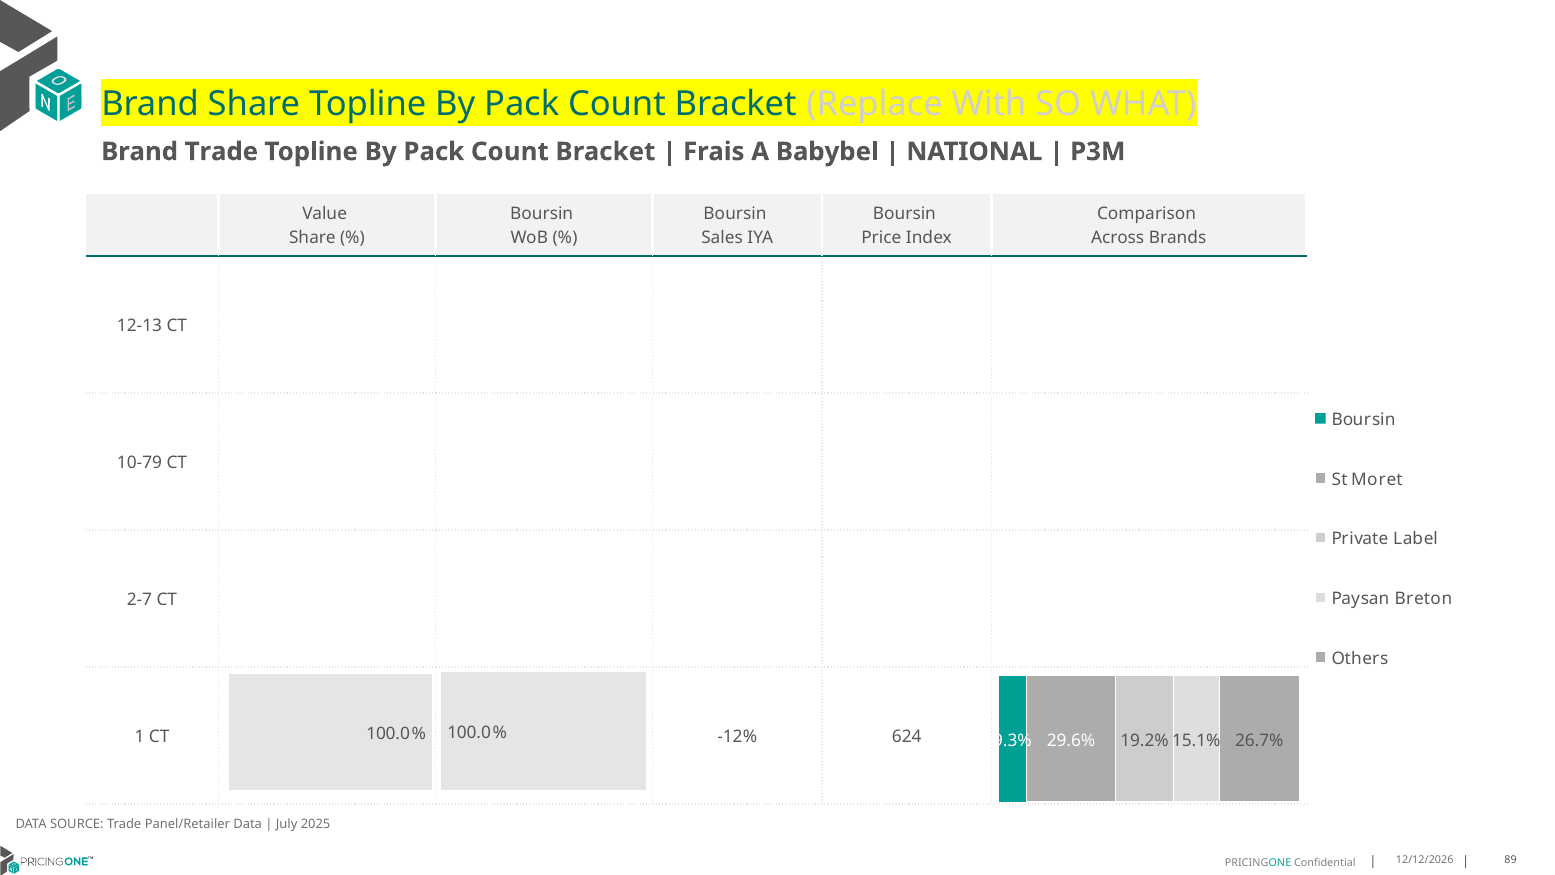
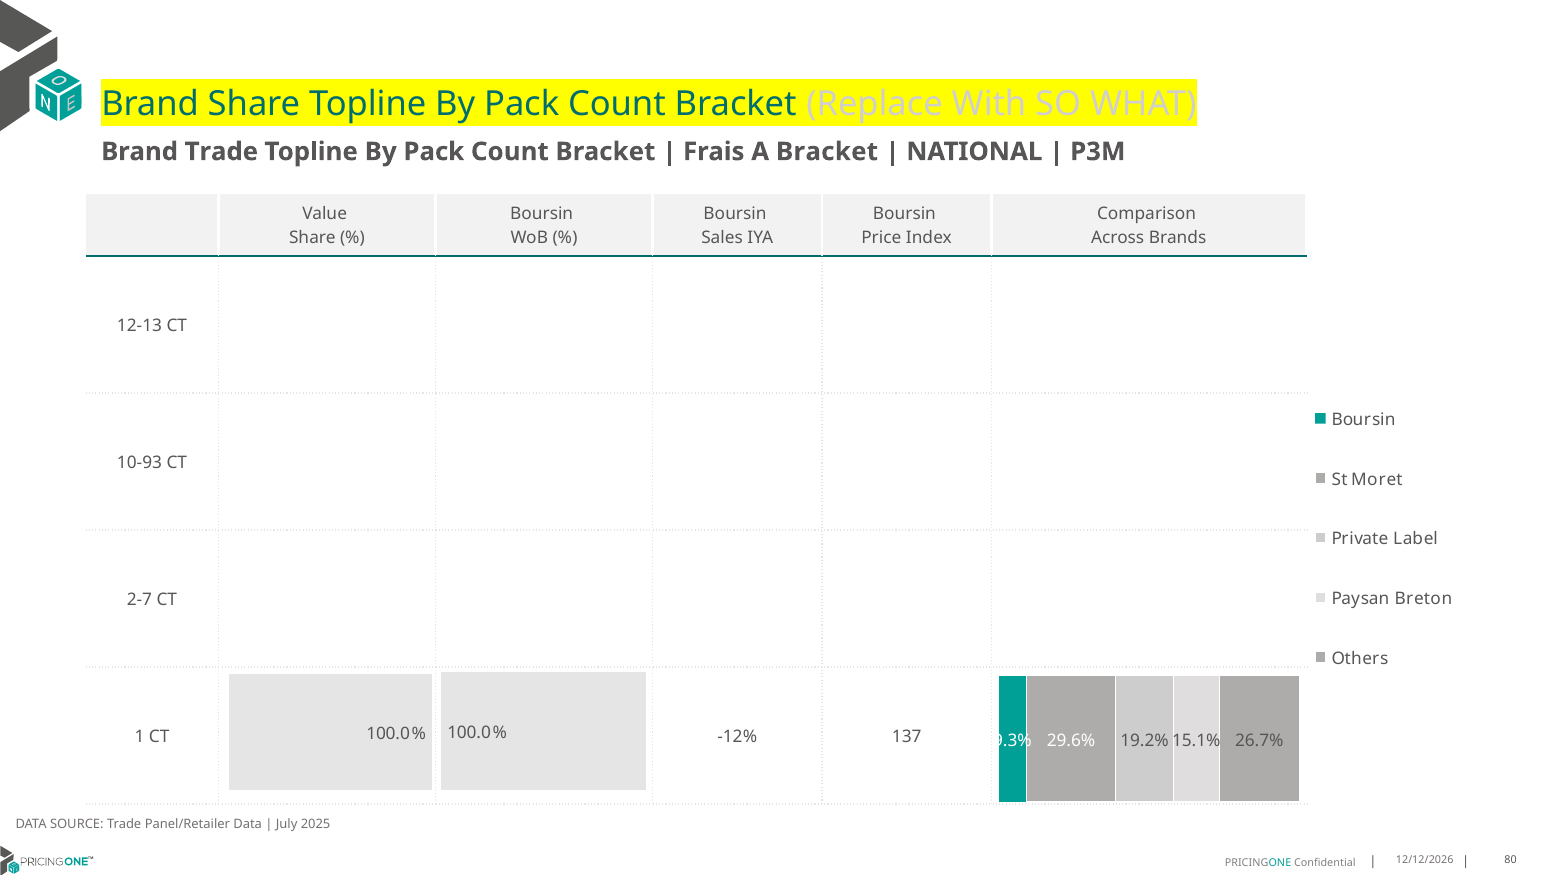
A Babybel: Babybel -> Bracket (827, 152)
10-79: 10-79 -> 10-93 (139, 462)
624: 624 -> 137 (907, 737)
89: 89 -> 80 (1511, 860)
